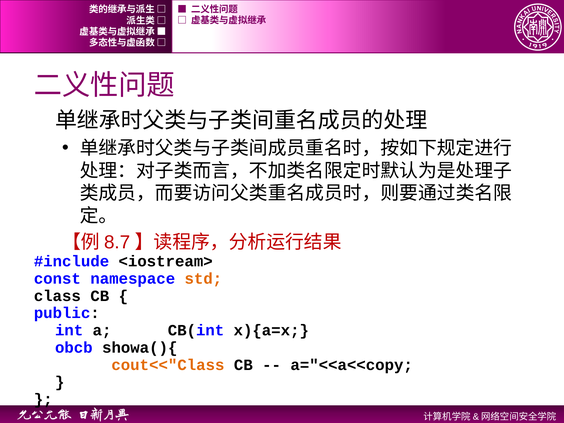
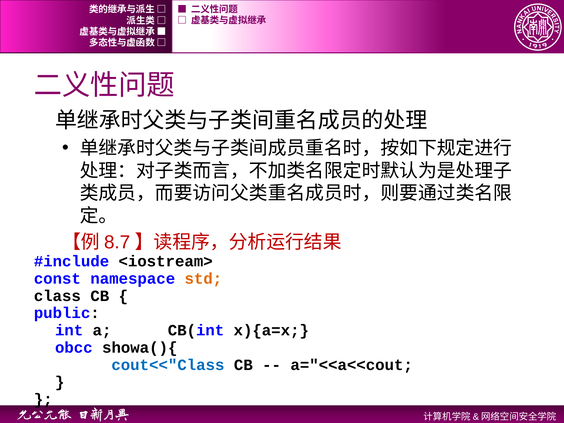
obcb: obcb -> obcc (74, 348)
cout<<"Class colour: orange -> blue (168, 365)
a="<<a<<copy: a="<<a<<copy -> a="<<a<<cout (352, 365)
